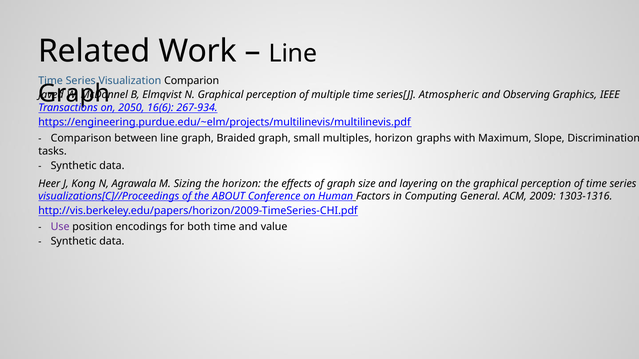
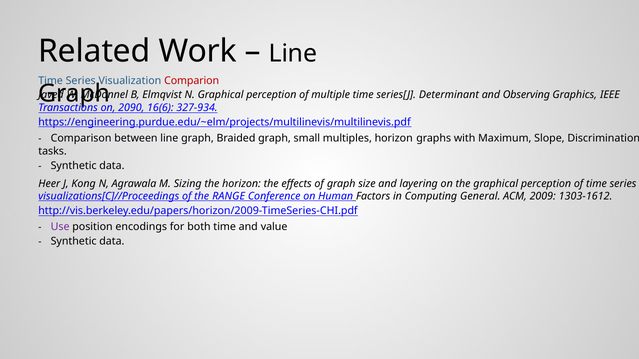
Comparion colour: black -> red (192, 81)
Atmospheric: Atmospheric -> Determinant (449, 95)
2050: 2050 -> 2090 (131, 108)
267-934: 267-934 -> 327-934 (197, 108)
ABOUT: ABOUT -> RANGE (229, 196)
1303-1316: 1303-1316 -> 1303-1612 (586, 196)
